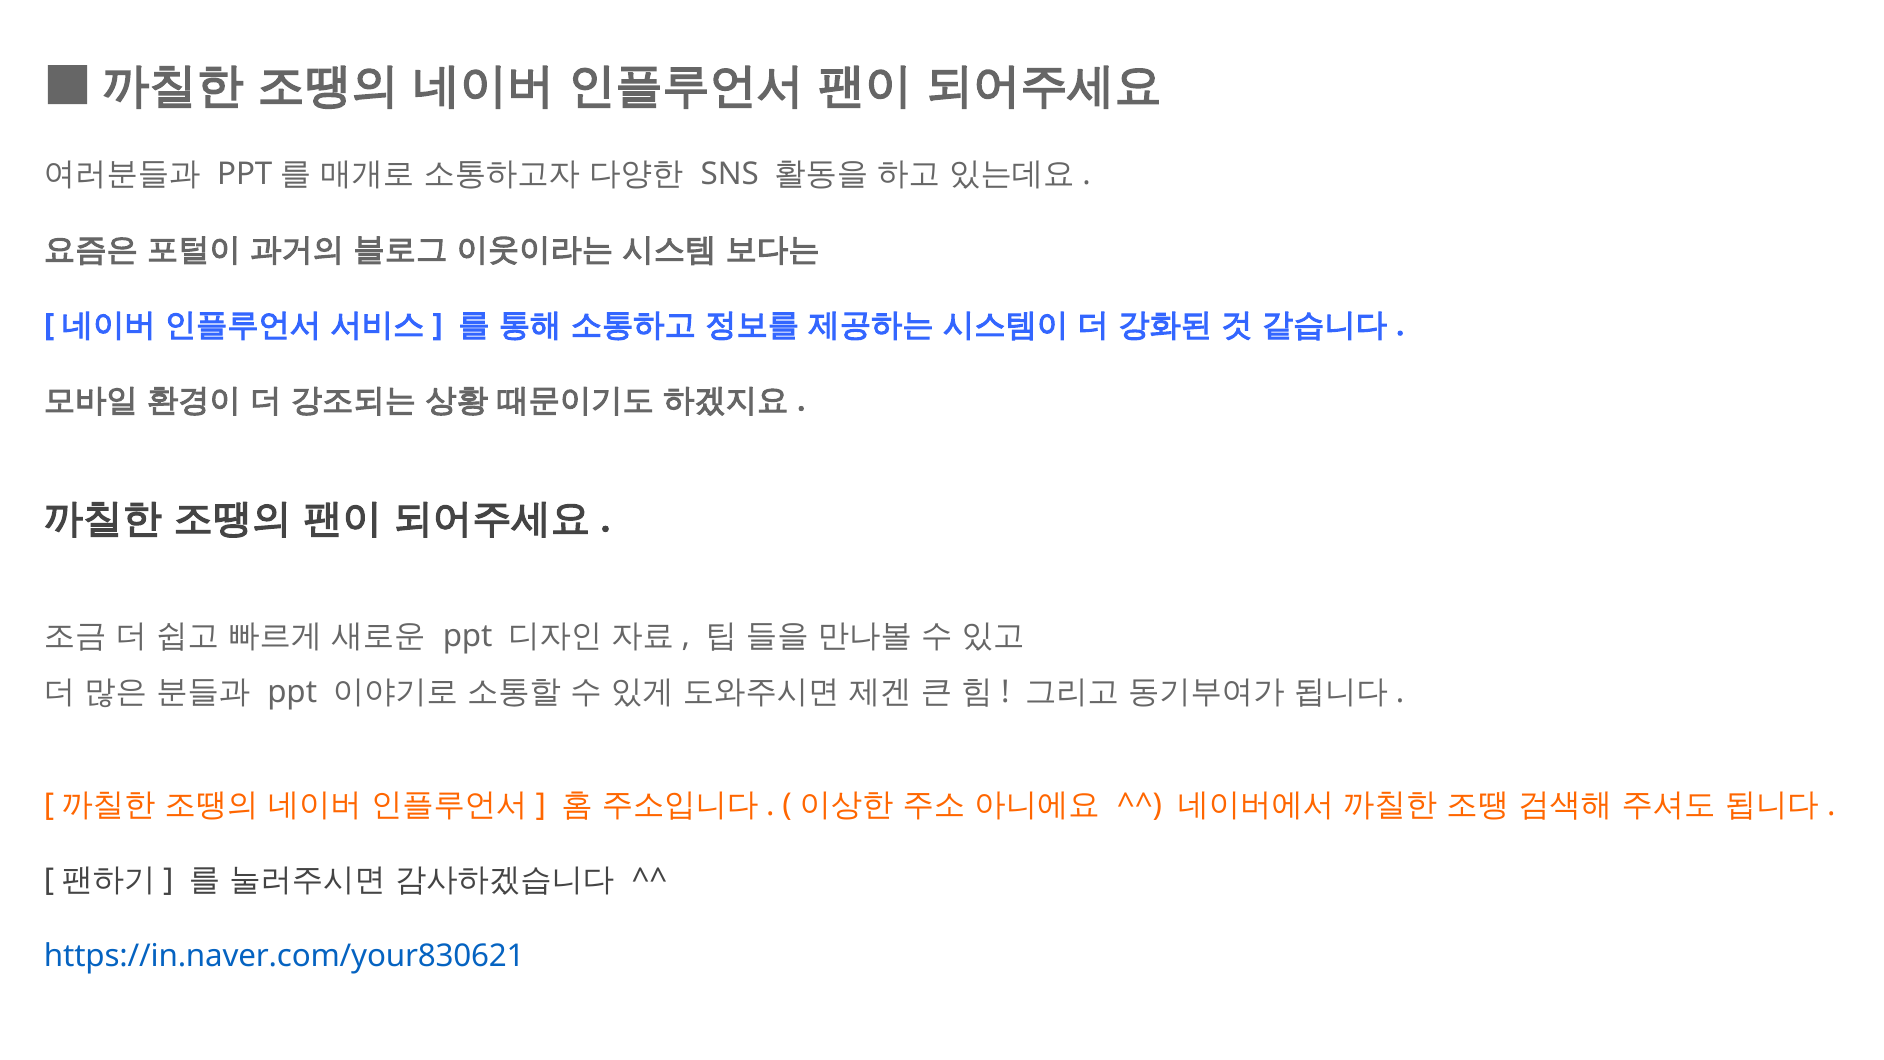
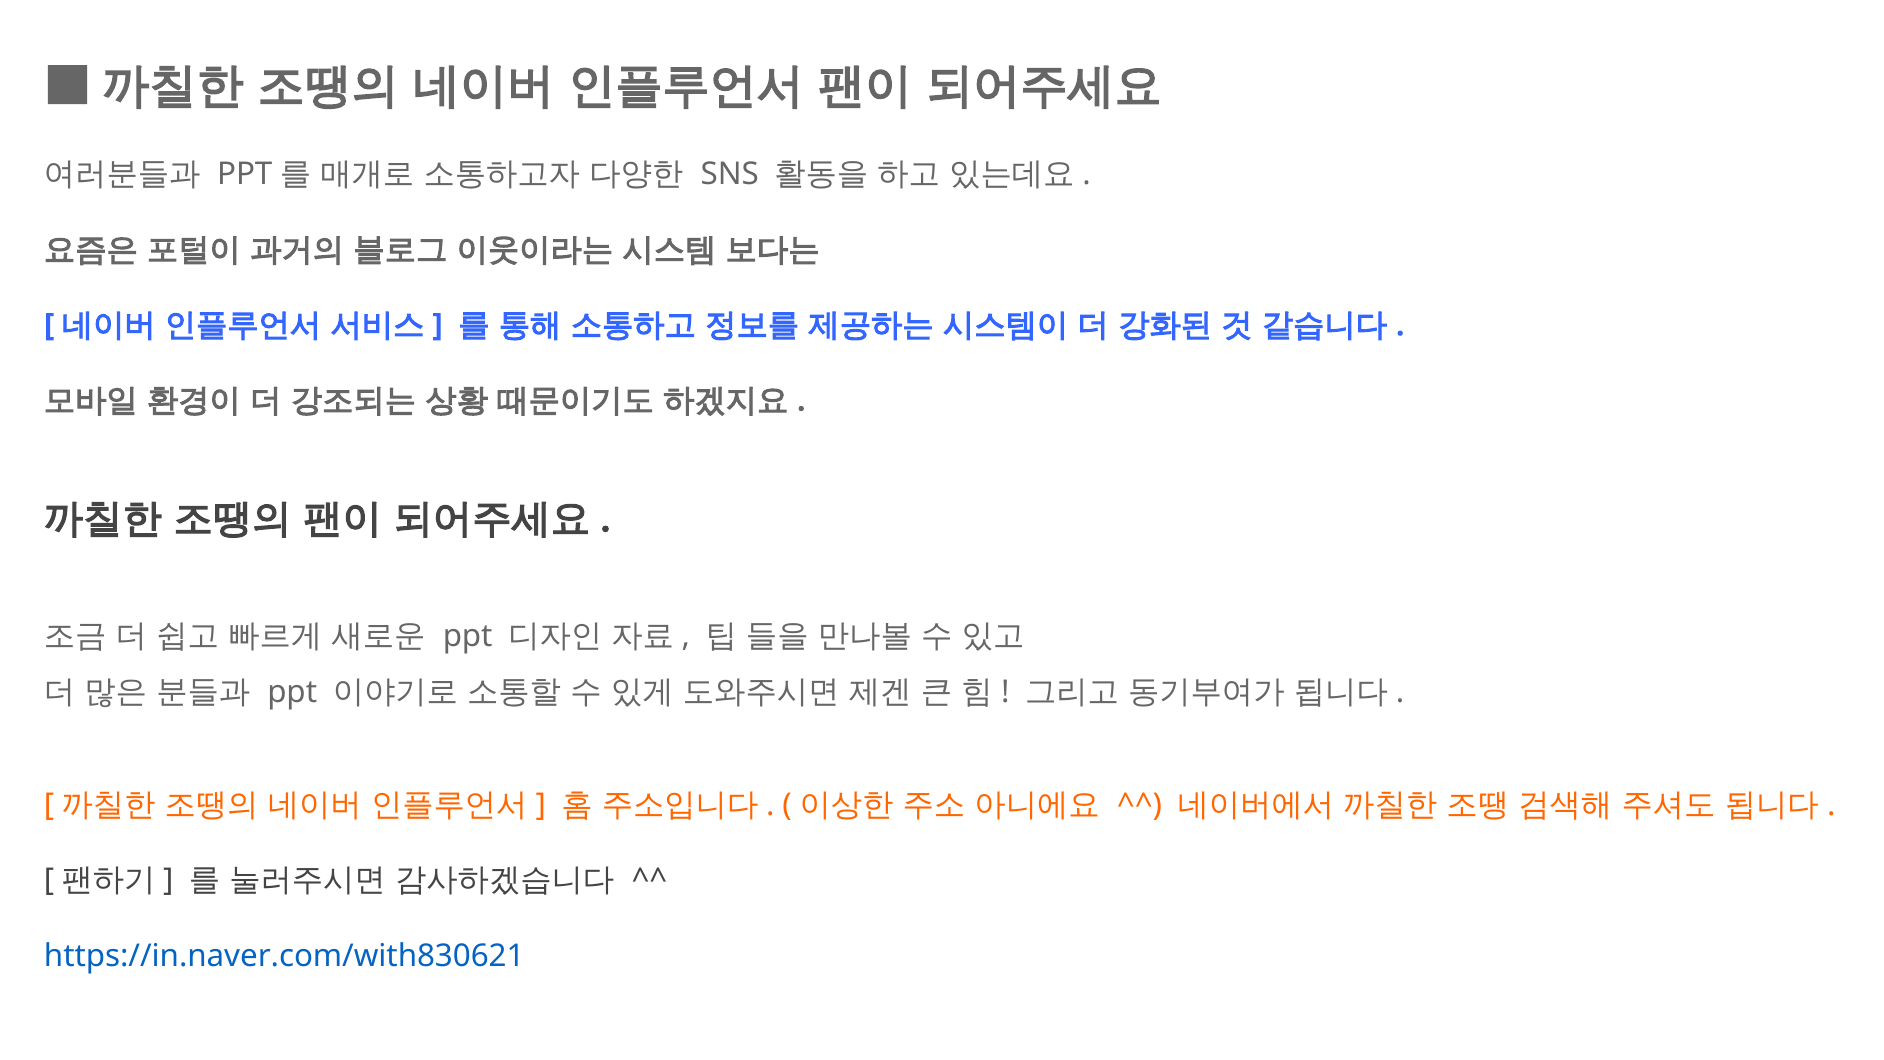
https://in.naver.com/your830621: https://in.naver.com/your830621 -> https://in.naver.com/with830621 (284, 956)
